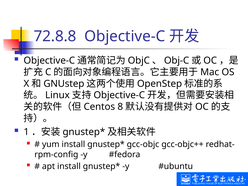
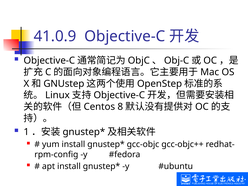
72.8.8: 72.8.8 -> 41.0.9 (55, 36)
